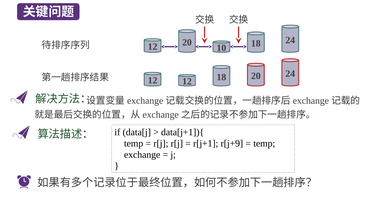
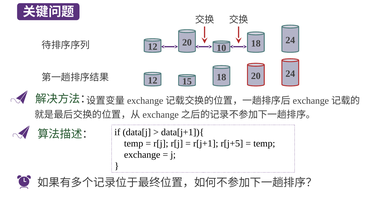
12 12: 12 -> 15 (187, 81)
r[j+9: r[j+9 -> r[j+5 (232, 143)
